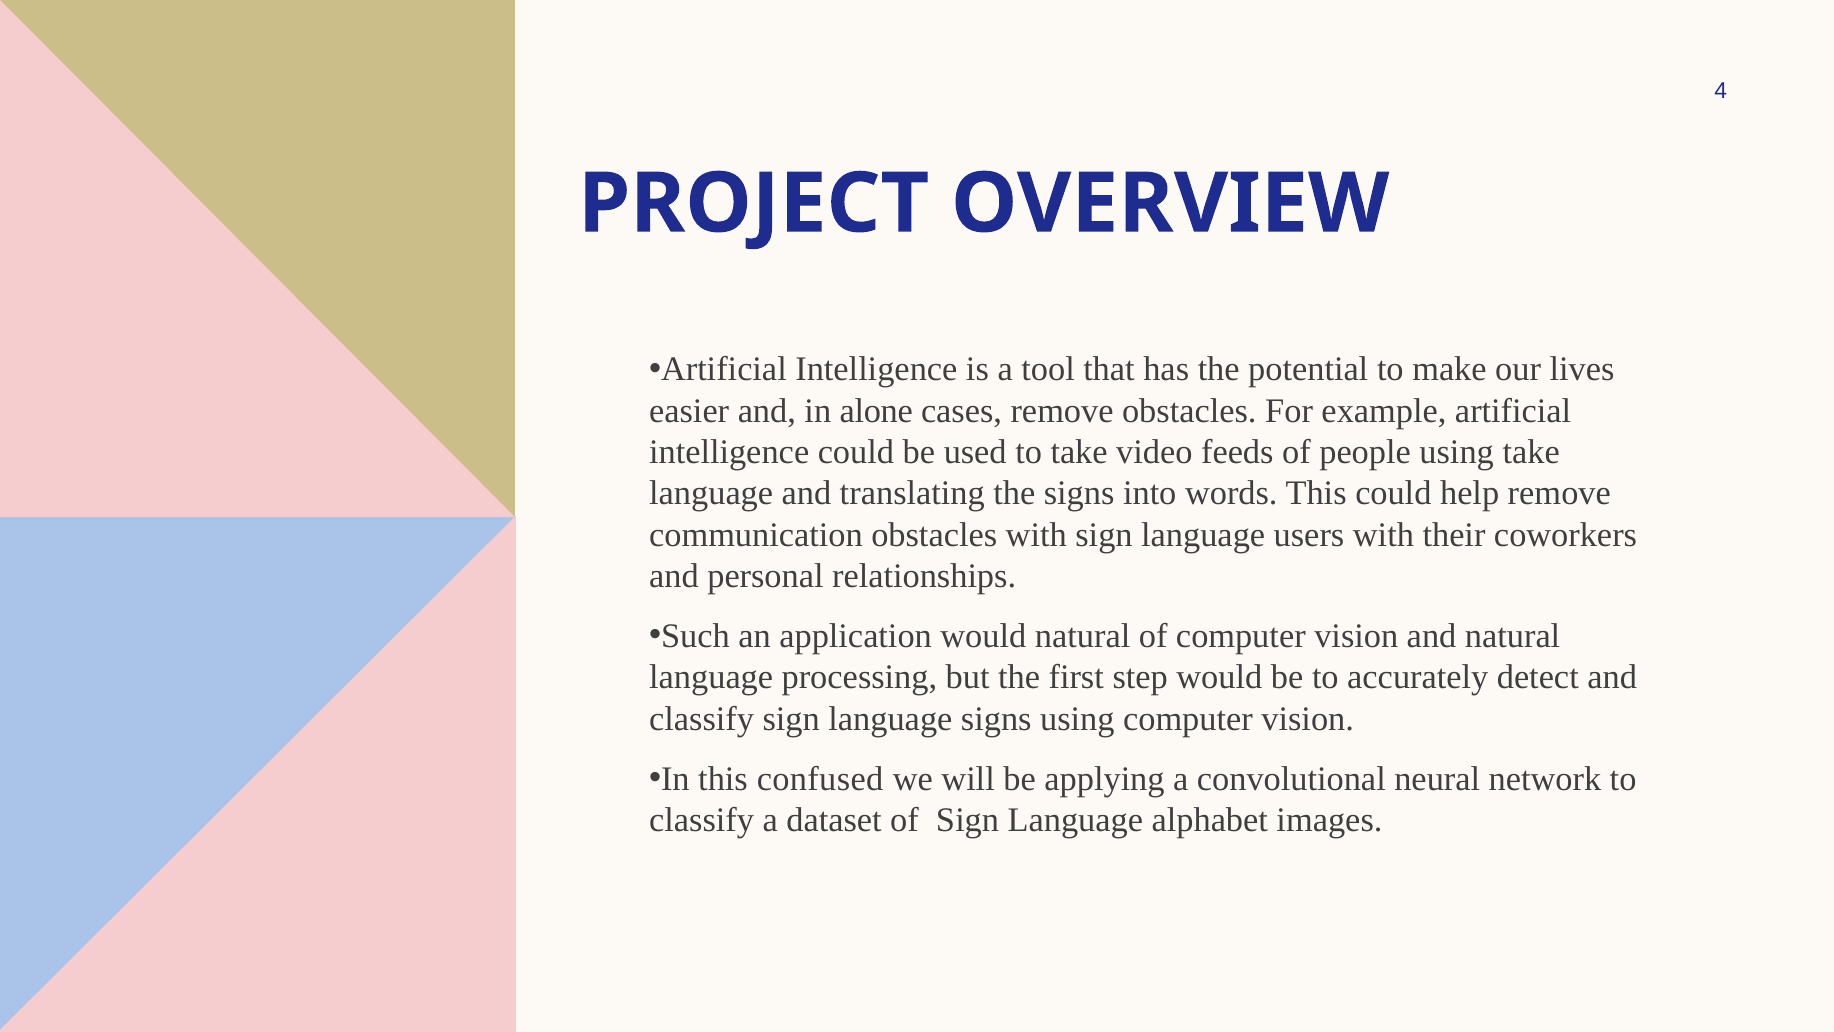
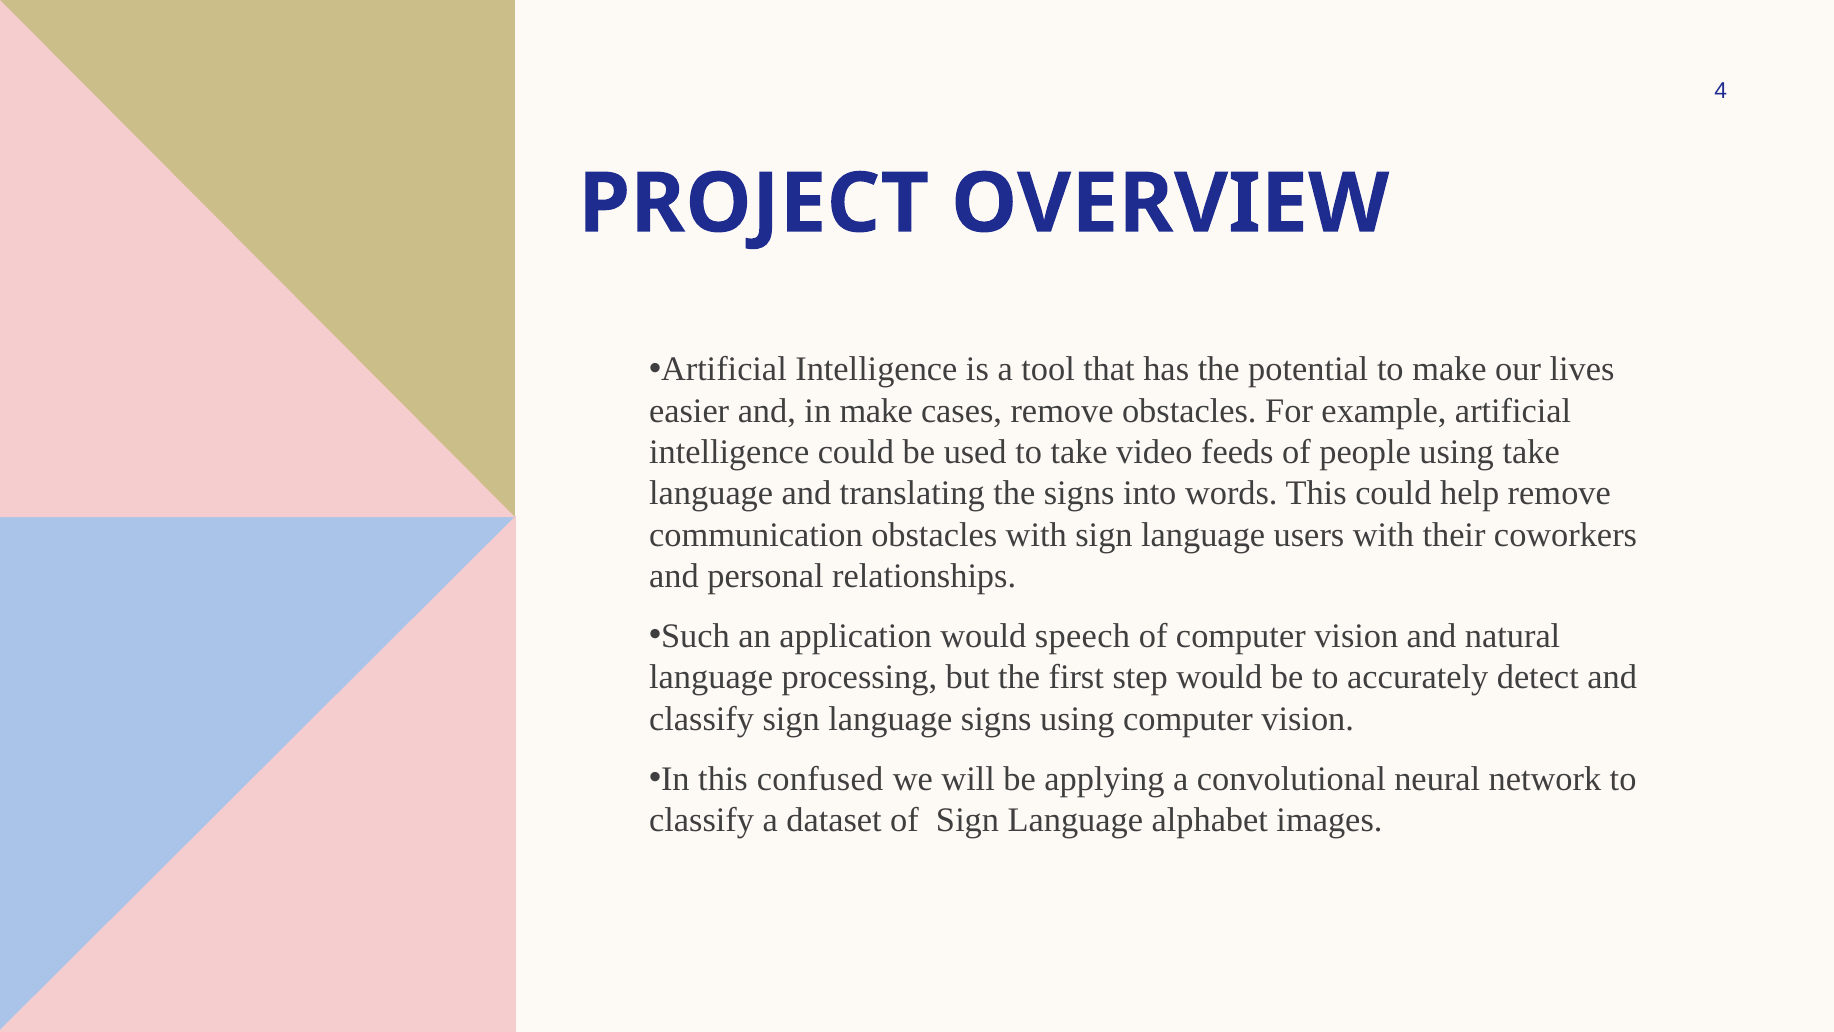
in alone: alone -> make (876, 411)
would natural: natural -> speech (1082, 636)
